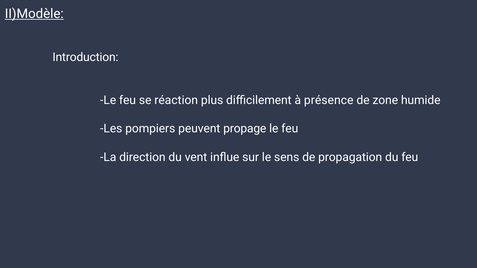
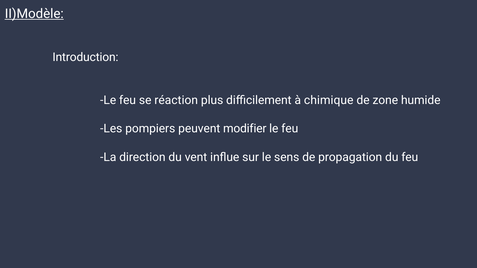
présence: présence -> chimique (329, 100)
propage: propage -> modifier (245, 129)
